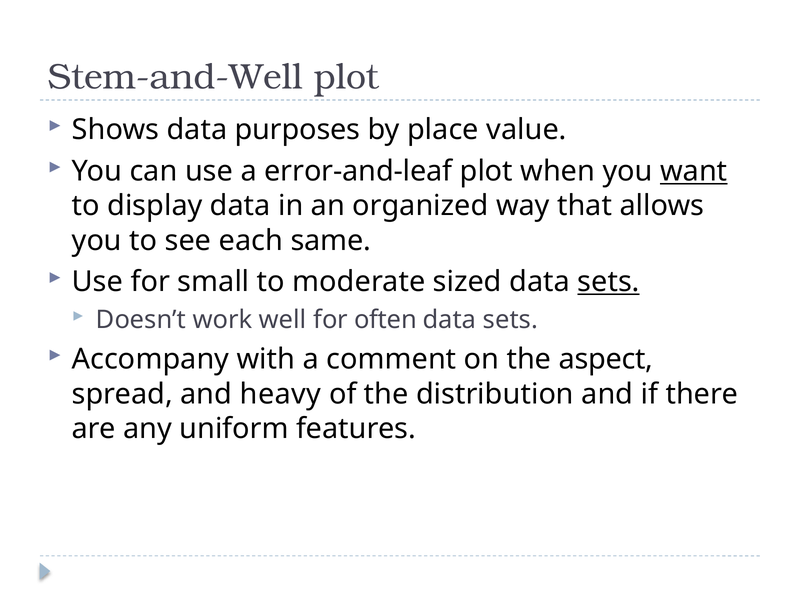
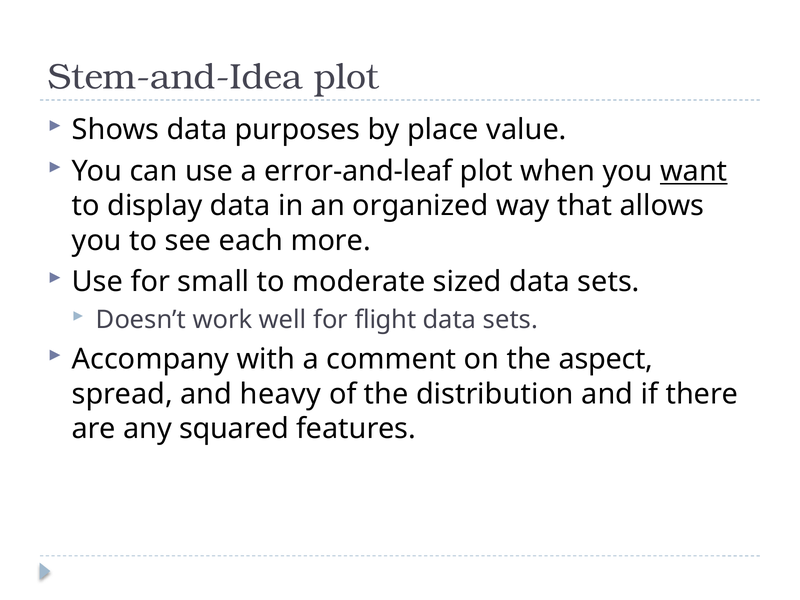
Stem-and-Well: Stem-and-Well -> Stem-and-Idea (175, 77)
same: same -> more (331, 241)
sets underline: present -> none (609, 282)
often: often -> flight (385, 320)
uniform: uniform -> squared (234, 429)
